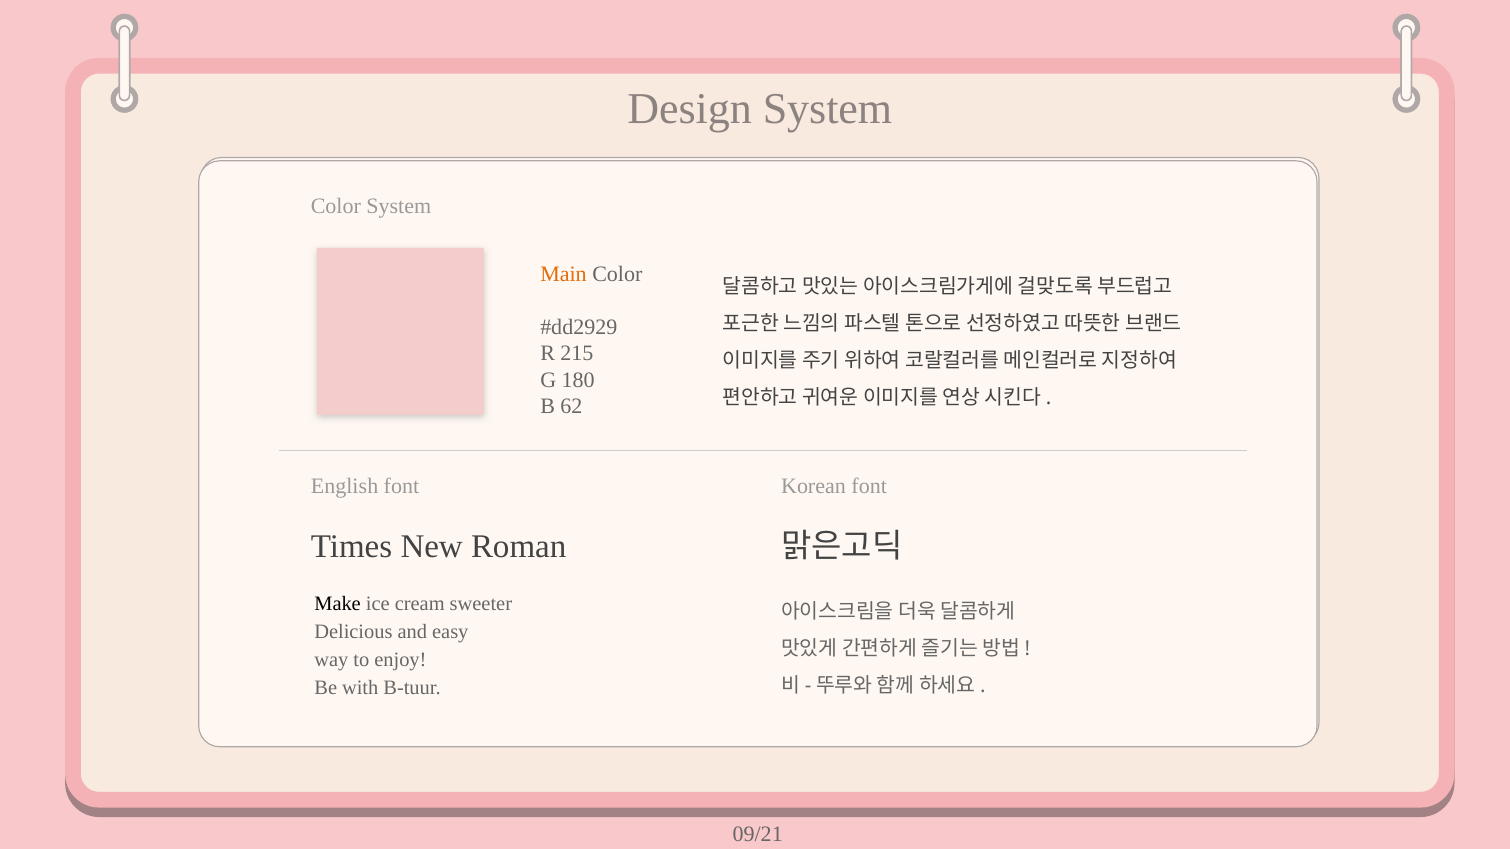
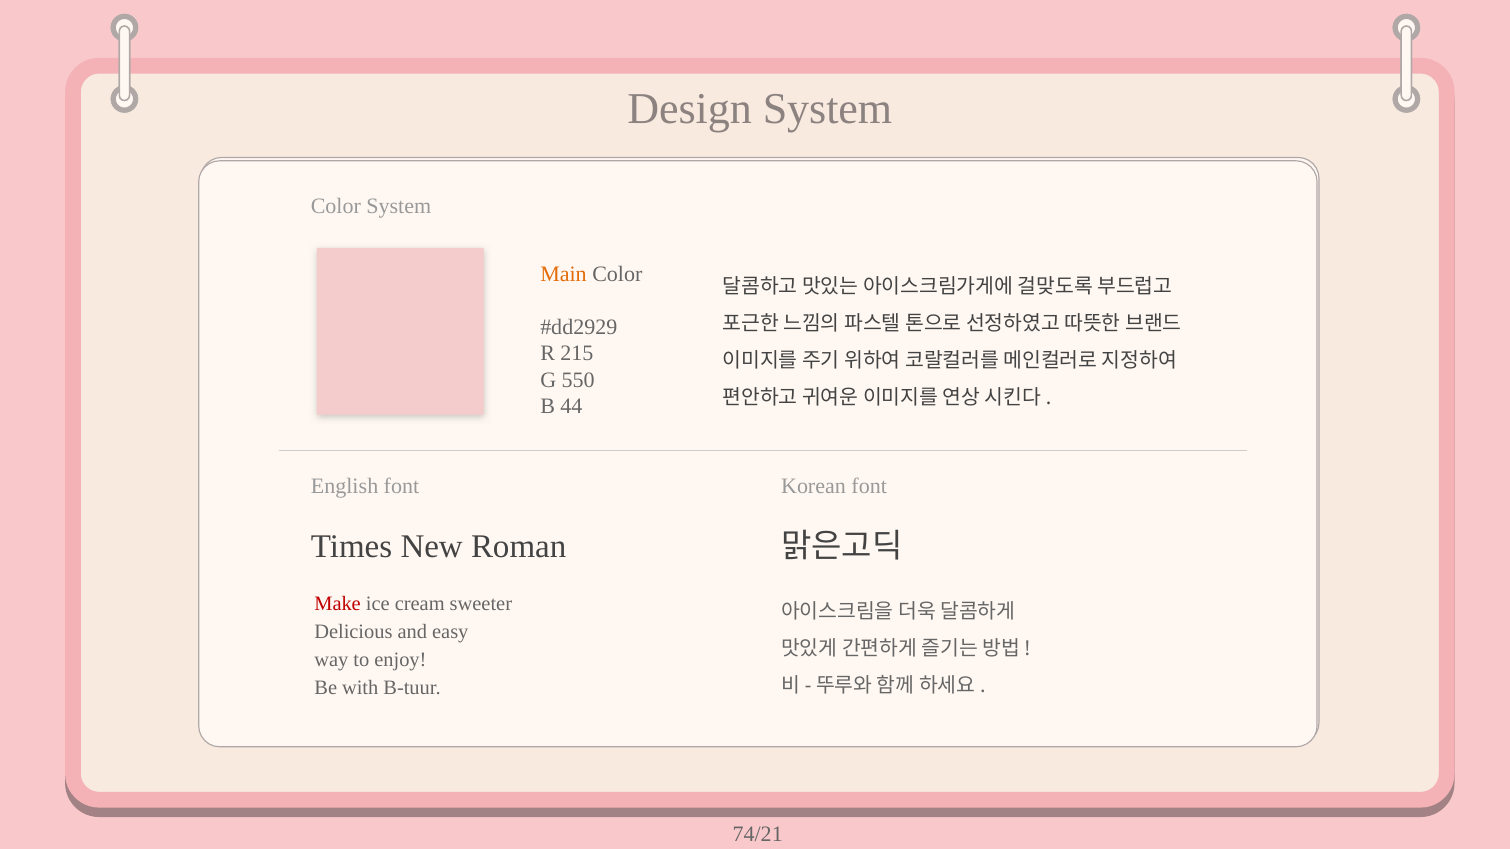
180: 180 -> 550 (578, 380)
62: 62 -> 44 (571, 406)
Make colour: black -> red (338, 604)
09/21: 09/21 -> 74/21 (758, 834)
